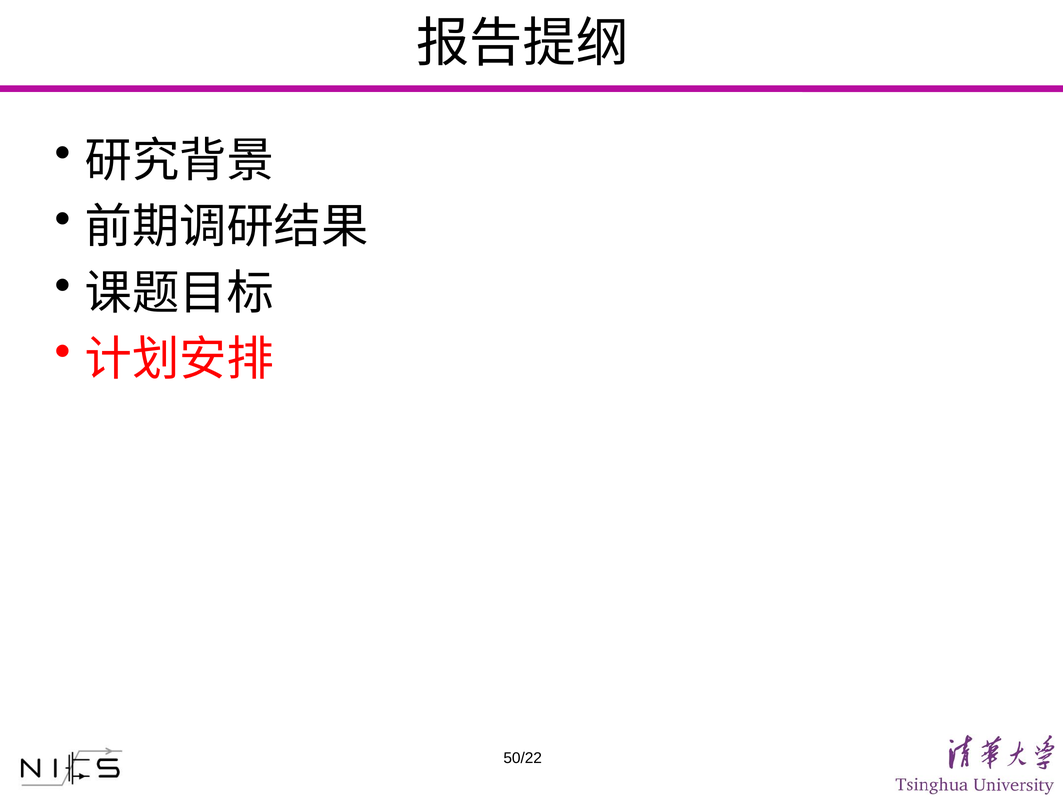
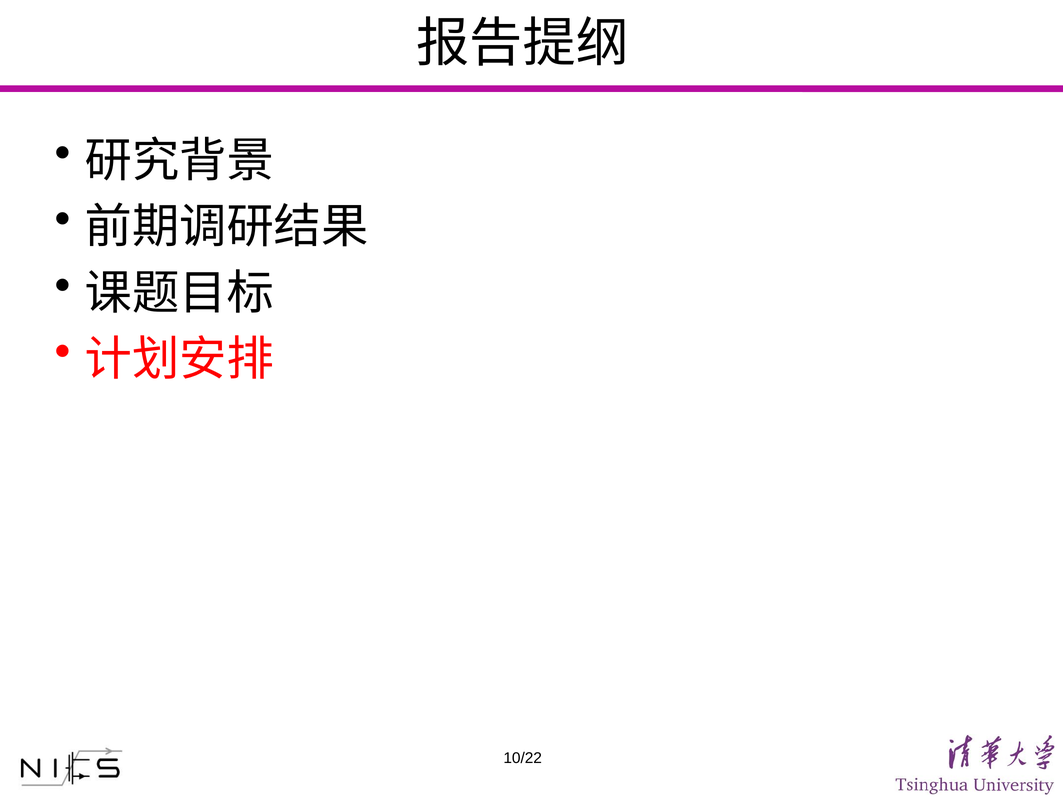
50/22: 50/22 -> 10/22 (523, 758)
